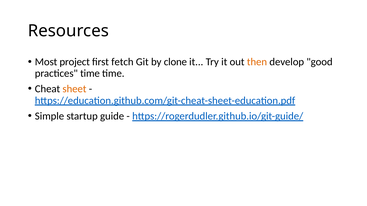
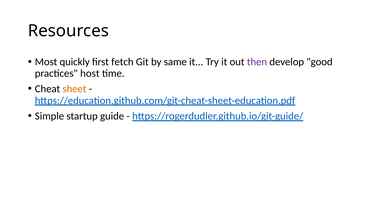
project: project -> quickly (75, 62)
clone: clone -> same (175, 62)
then colour: orange -> purple (257, 62)
practices time: time -> host (90, 74)
